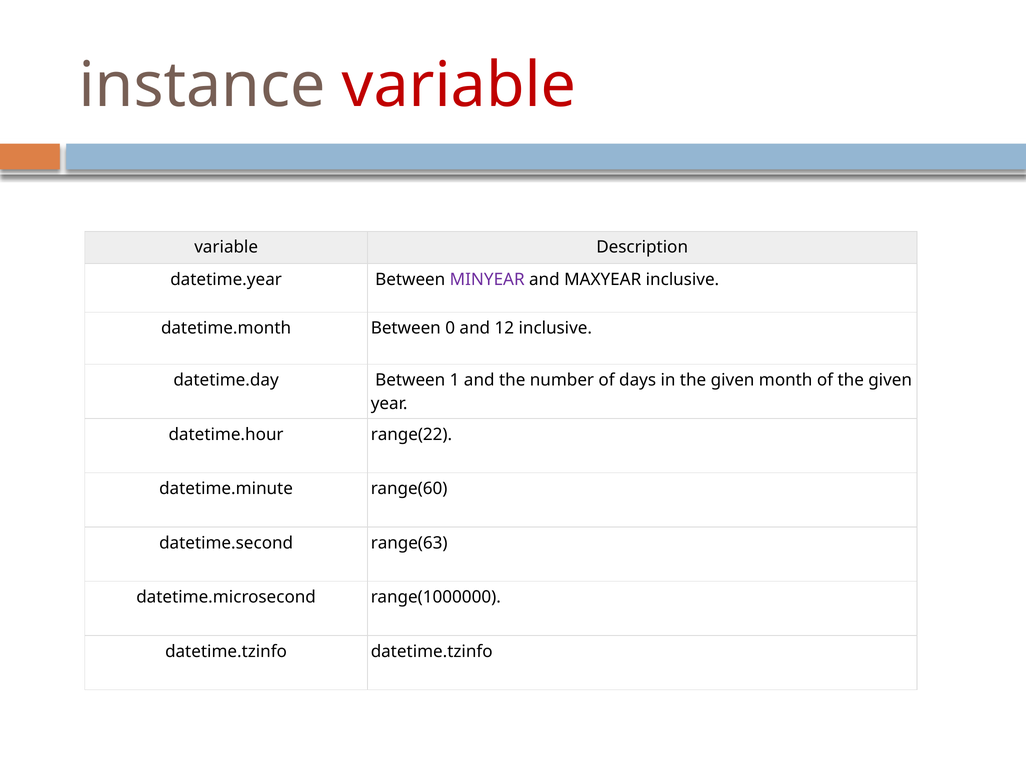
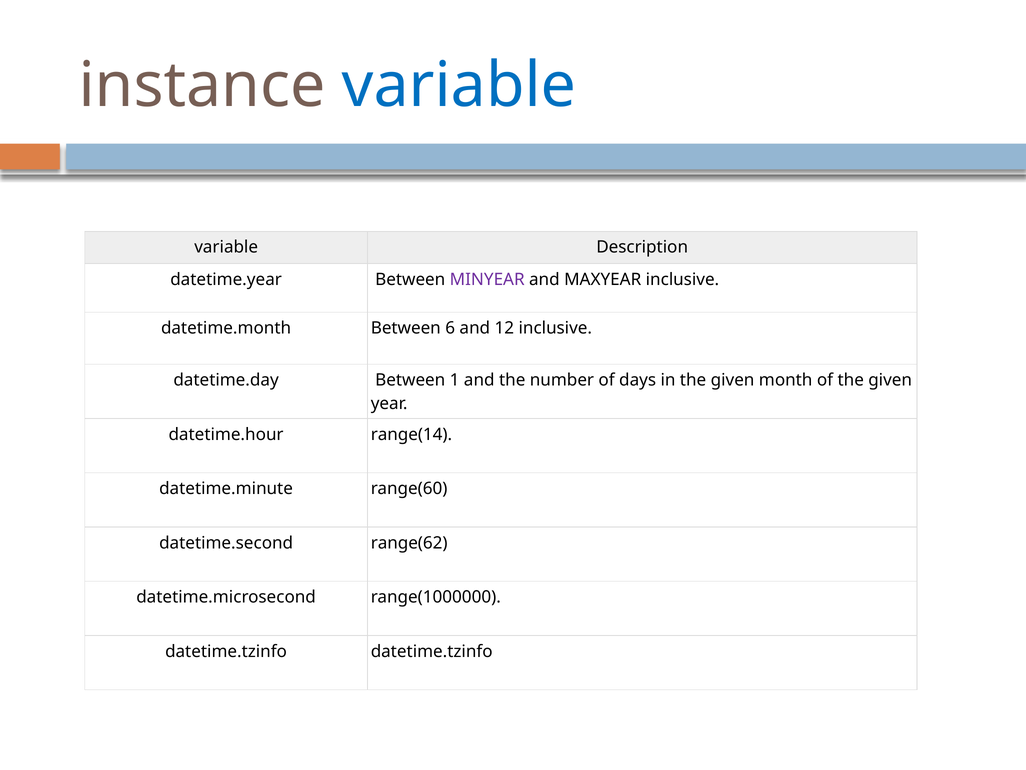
variable colour: red -> blue (459, 86)
0: 0 -> 6 (450, 328)
range(22: range(22 -> range(14 (411, 434)
range(63: range(63 -> range(62 (409, 543)
